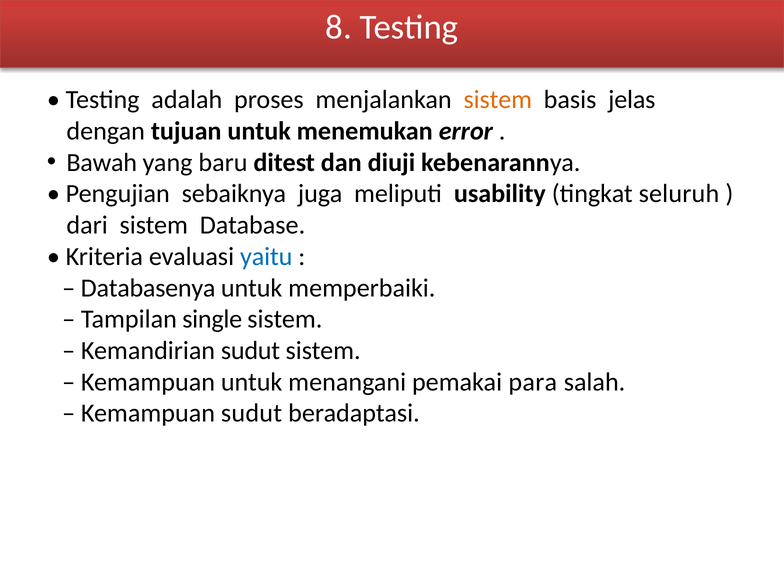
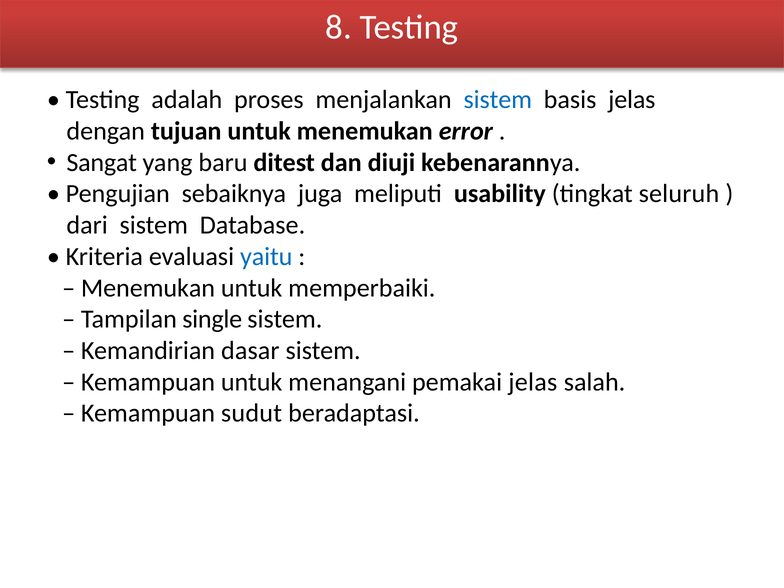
sistem colour: orange -> blue (498, 100)
Bawah: Bawah -> Sangat (102, 162)
Databasenya: Databasenya -> Menemukan (148, 288)
Kemandirian sudut: sudut -> dasar (250, 351)
pemakai para: para -> jelas (533, 382)
